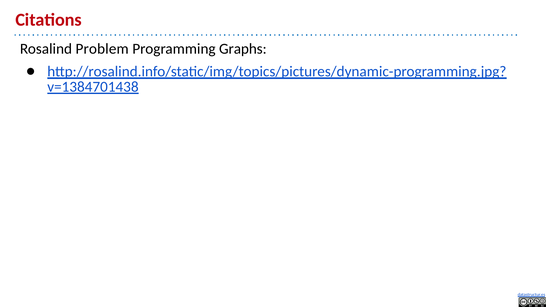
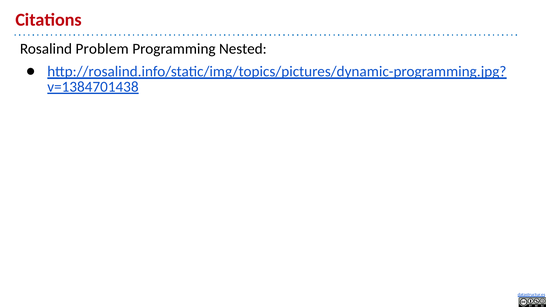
Graphs: Graphs -> Nested (243, 49)
